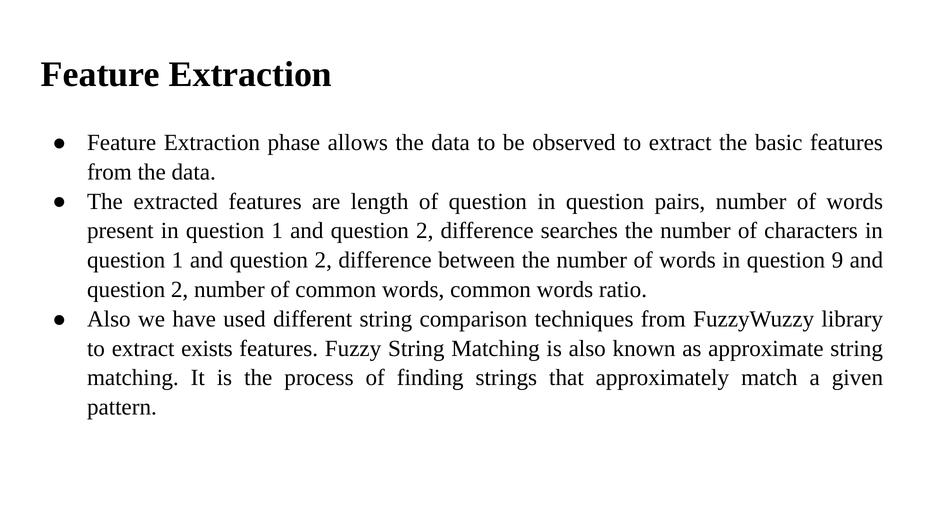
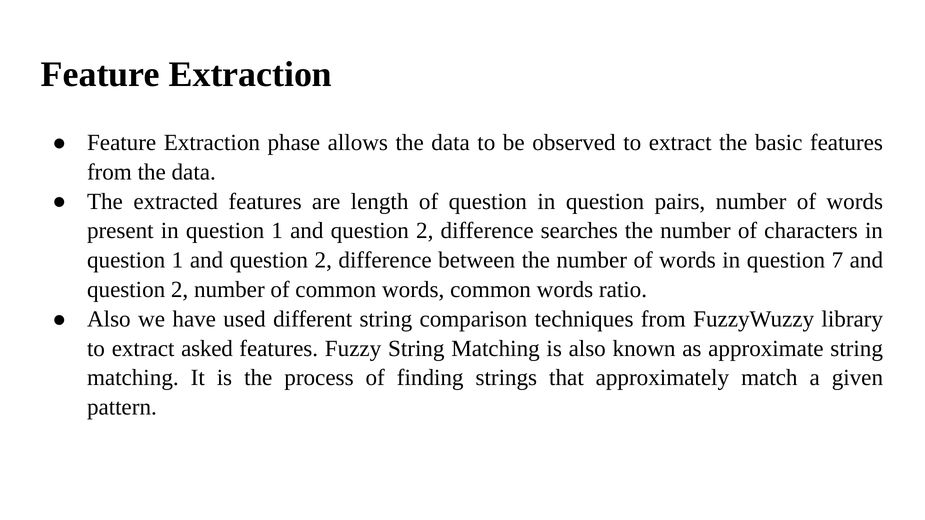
9: 9 -> 7 (837, 260)
exists: exists -> asked (207, 349)
